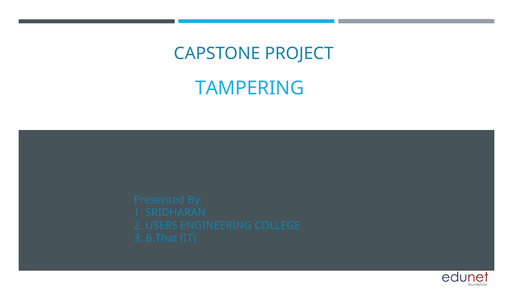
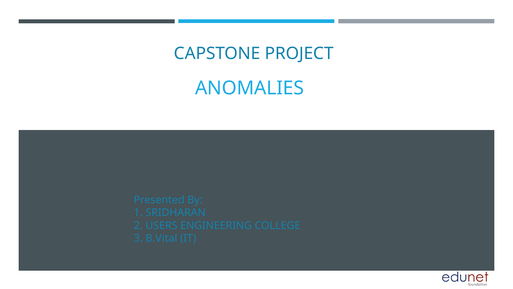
TAMPERING: TAMPERING -> ANOMALIES (250, 88)
B.That: B.That -> B.Vital (161, 238)
